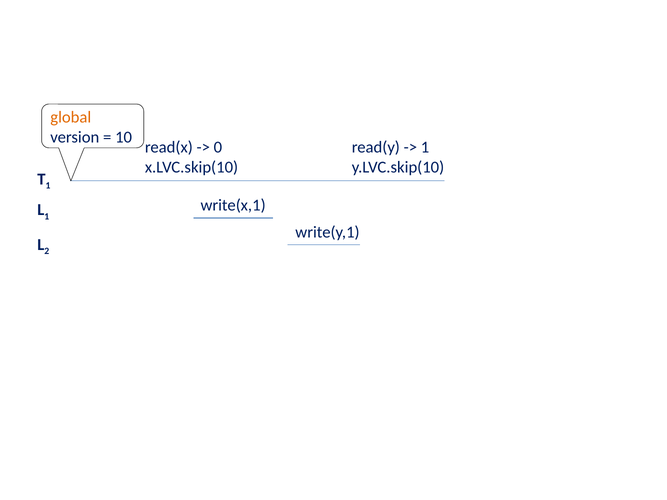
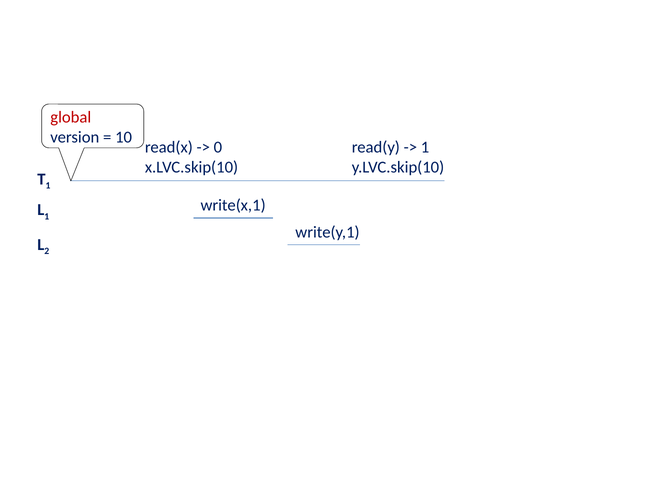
global colour: orange -> red (71, 117)
